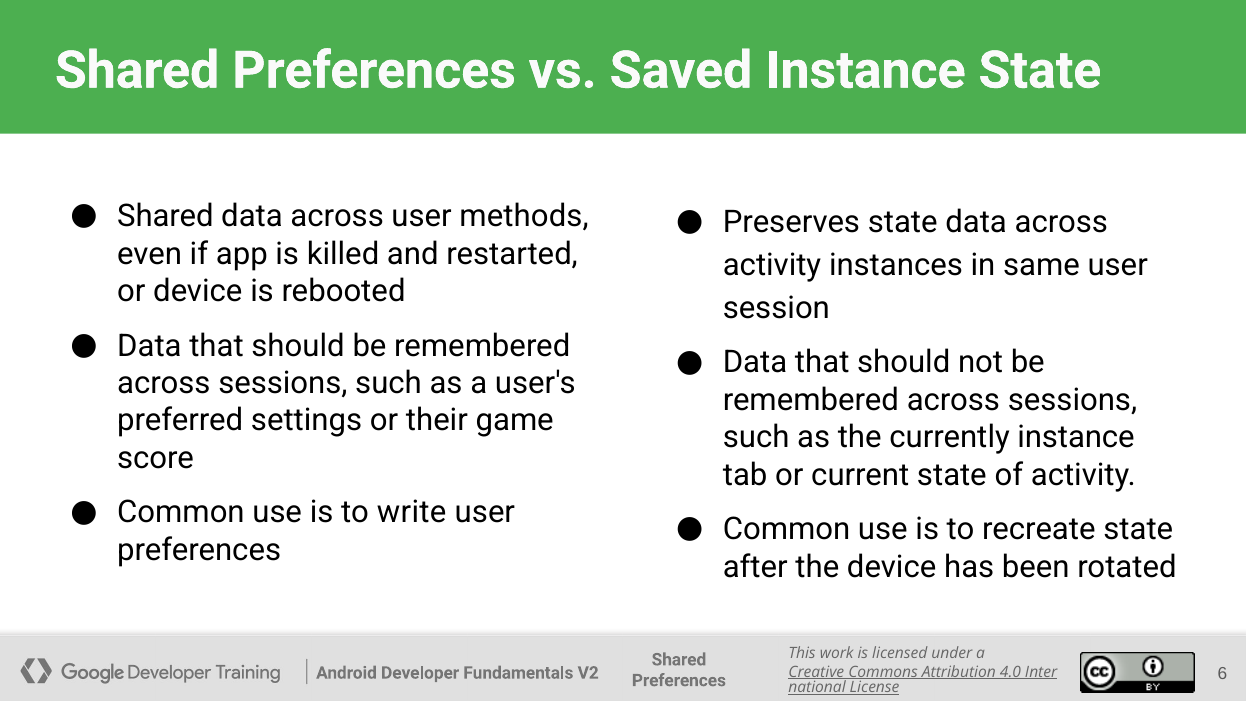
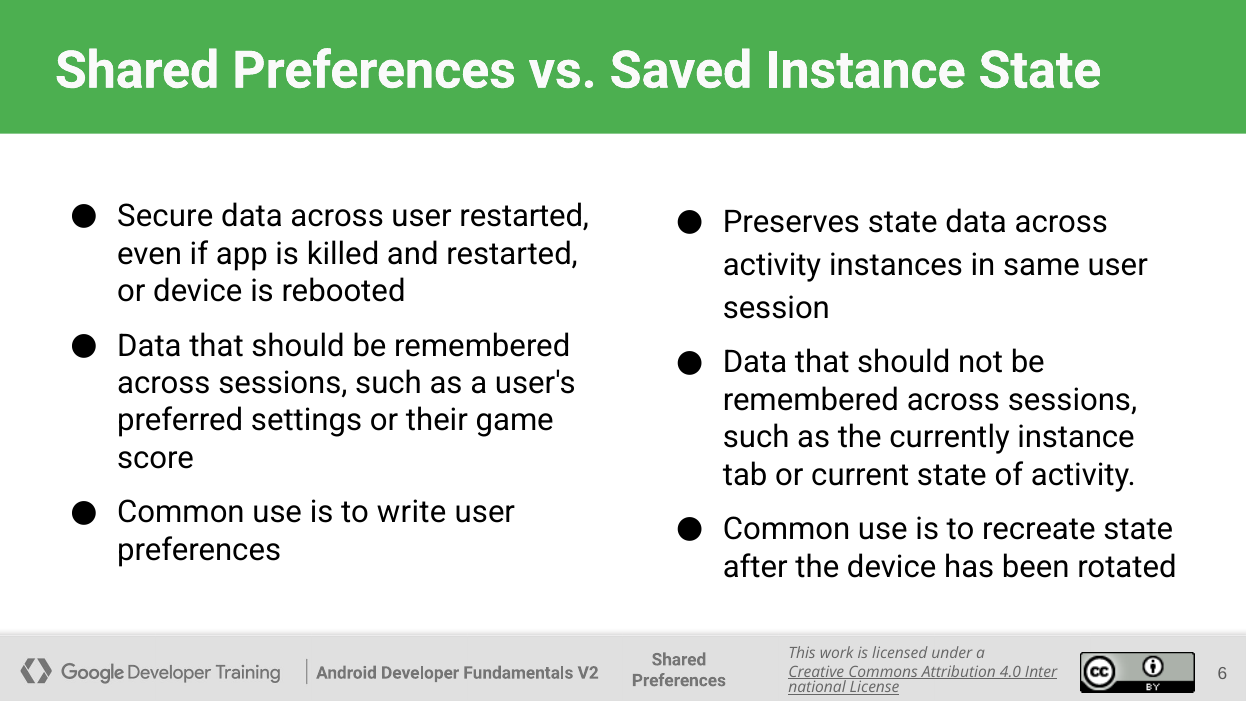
Shared: Shared -> Secure (165, 216)
user methods: methods -> restarted (524, 216)
